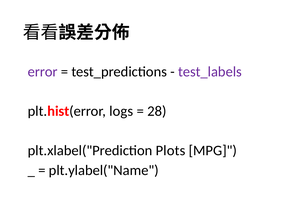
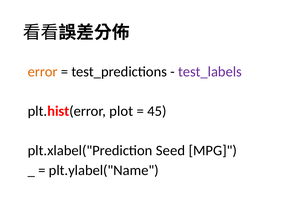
error colour: purple -> orange (43, 72)
logs: logs -> plot (121, 111)
28: 28 -> 45 (157, 111)
Plots: Plots -> Seed (170, 151)
